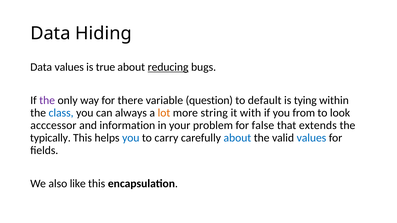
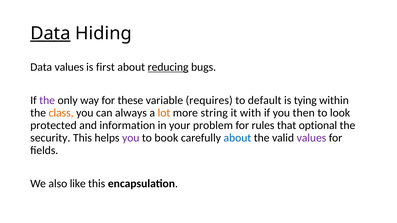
Data underline: none -> present (50, 33)
true: true -> first (105, 67)
there: there -> these (130, 100)
question: question -> requires (209, 100)
class colour: blue -> orange (61, 113)
from: from -> then (304, 113)
acccessor: acccessor -> protected (53, 125)
false: false -> rules (263, 125)
extends: extends -> optional (318, 125)
typically: typically -> security (50, 138)
you colour: blue -> purple (131, 138)
carry: carry -> book (166, 138)
values colour: blue -> purple (311, 138)
